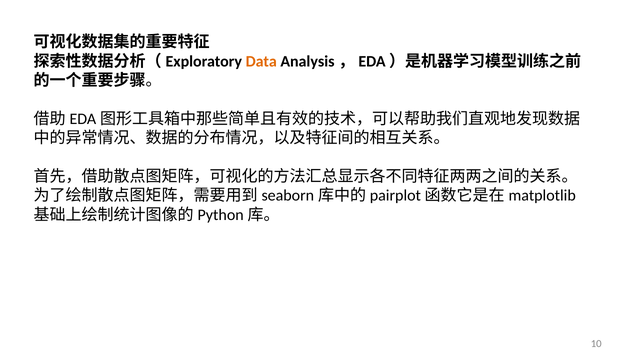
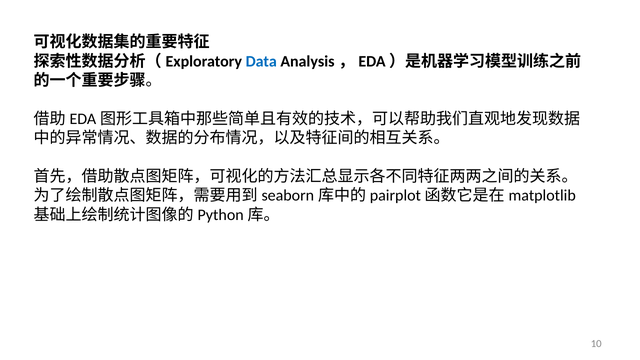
Data colour: orange -> blue (261, 61)
